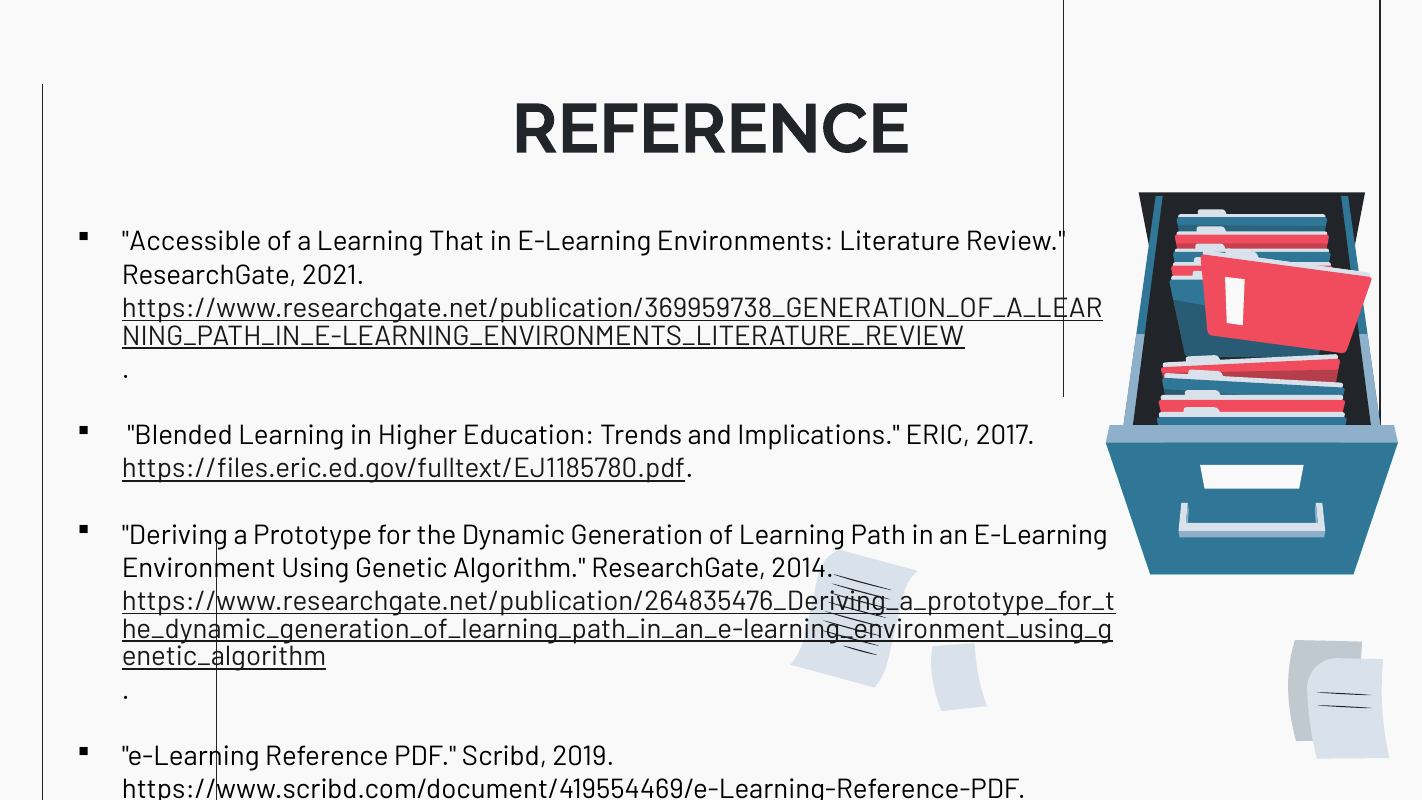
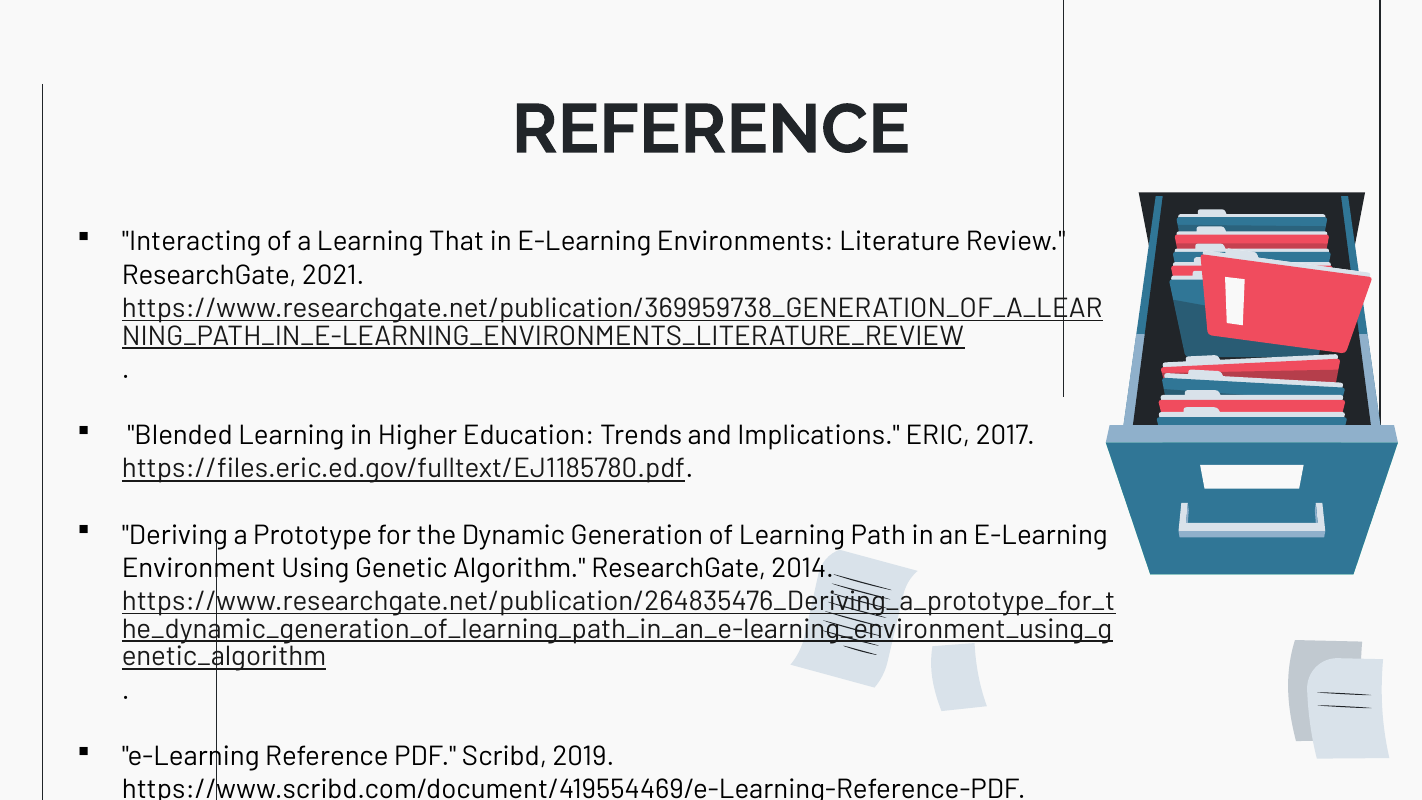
Accessible: Accessible -> Interacting (192, 242)
